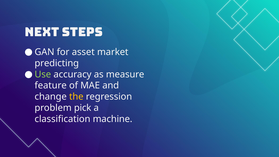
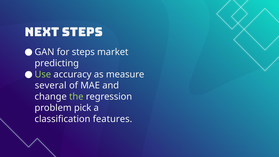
for asset: asset -> steps (83, 52)
feature: feature -> several (51, 85)
the colour: yellow -> light green (76, 97)
machine: machine -> features (112, 119)
